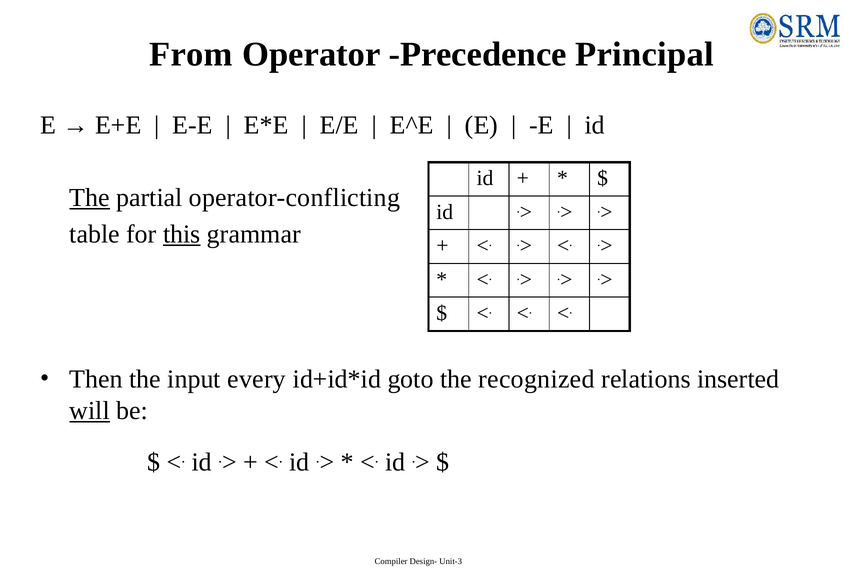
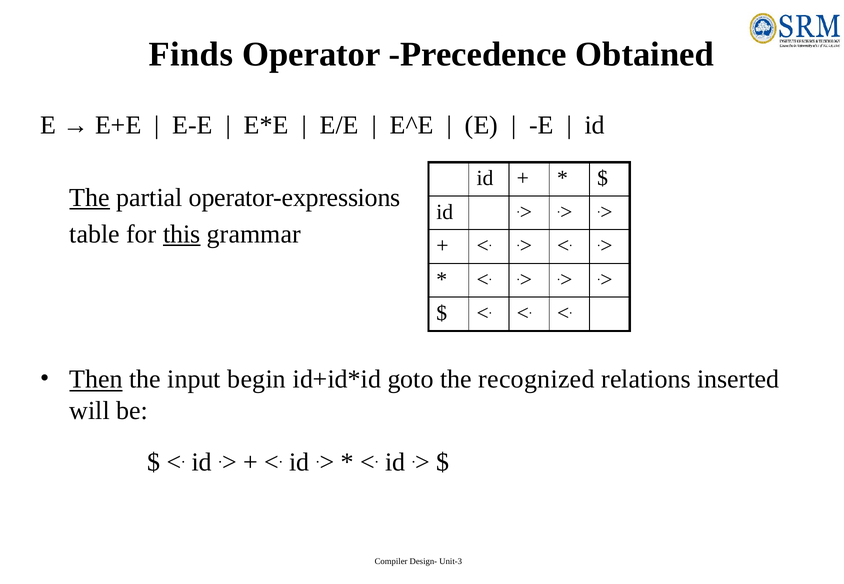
From: From -> Finds (191, 54)
Principal: Principal -> Obtained (645, 54)
operator-conflicting: operator-conflicting -> operator-expressions (295, 198)
Then underline: none -> present (96, 380)
every: every -> begin (257, 380)
will underline: present -> none (90, 411)
